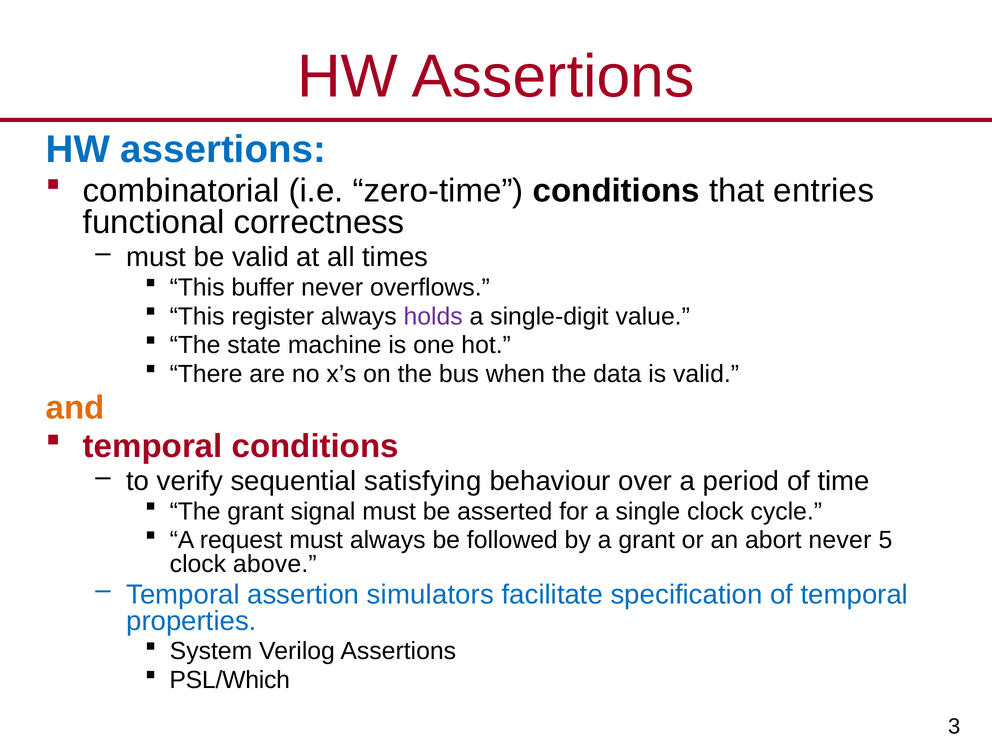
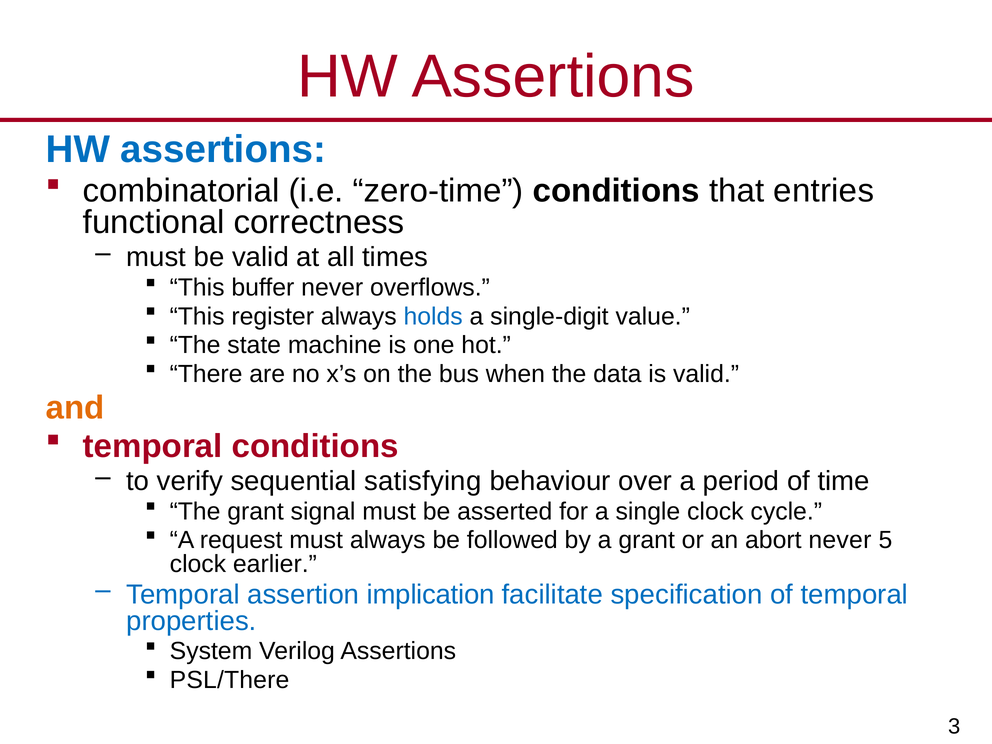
holds colour: purple -> blue (433, 316)
above: above -> earlier (275, 564)
simulators: simulators -> implication (431, 595)
PSL/Which: PSL/Which -> PSL/There (230, 680)
